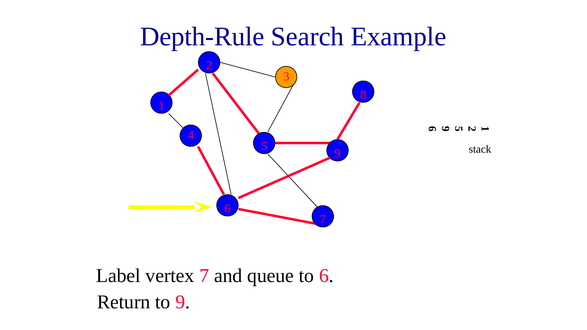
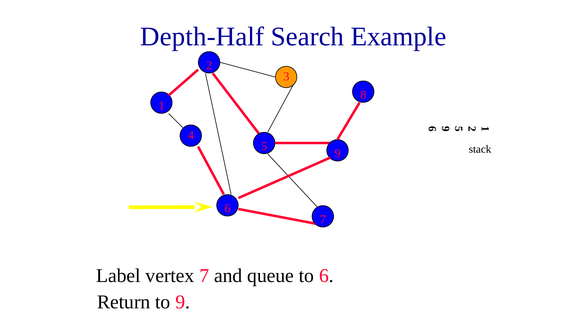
Depth-Rule: Depth-Rule -> Depth-Half (202, 37)
